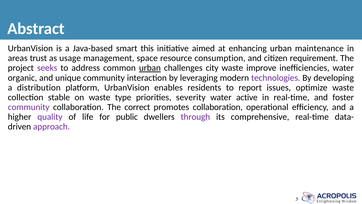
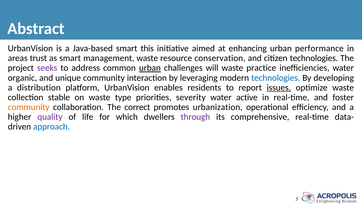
maintenance: maintenance -> performance (319, 48)
as usage: usage -> smart (70, 58)
management space: space -> waste (147, 58)
consumption: consumption -> conservation (220, 58)
citizen requirement: requirement -> technologies (314, 58)
city: city -> will (212, 68)
improve: improve -> practice (261, 68)
technologies colour: purple -> blue (276, 78)
issues underline: none -> present (279, 87)
community colour: purple -> orange (29, 107)
promotes collaboration: collaboration -> urbanization (218, 107)
public: public -> which (127, 117)
approach colour: purple -> blue (51, 126)
